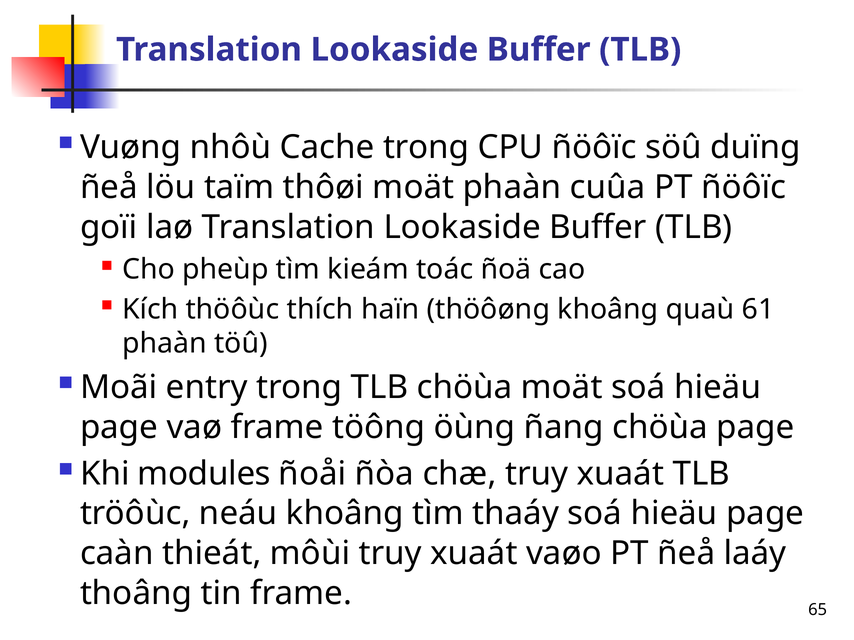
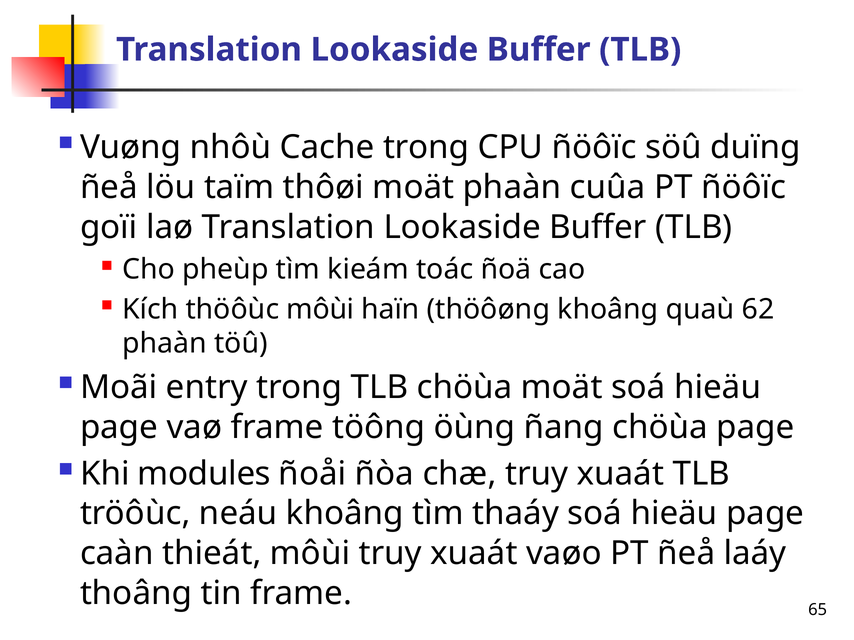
thöôùc thích: thích -> môùi (320, 309)
61: 61 -> 62 (758, 309)
